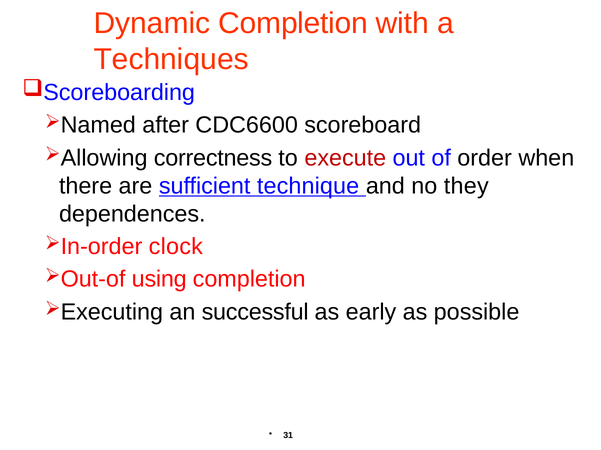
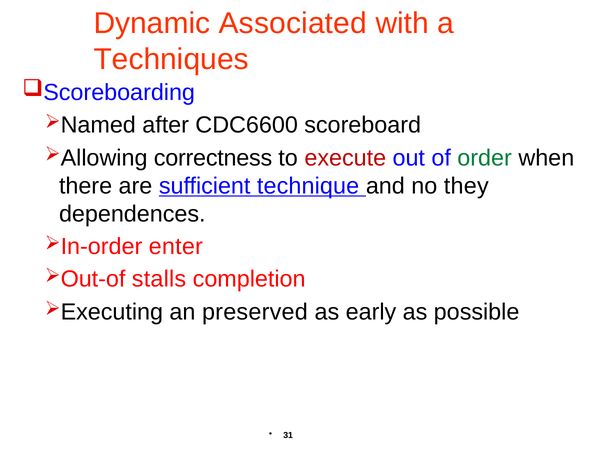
Dynamic Completion: Completion -> Associated (293, 23)
order colour: black -> green (485, 158)
clock: clock -> enter (176, 247)
using: using -> stalls (159, 280)
successful: successful -> preserved (255, 312)
